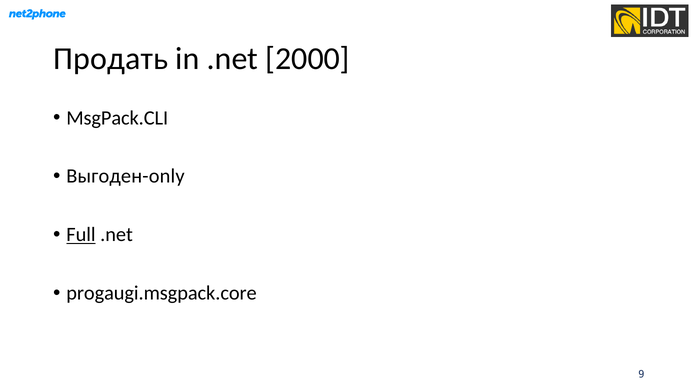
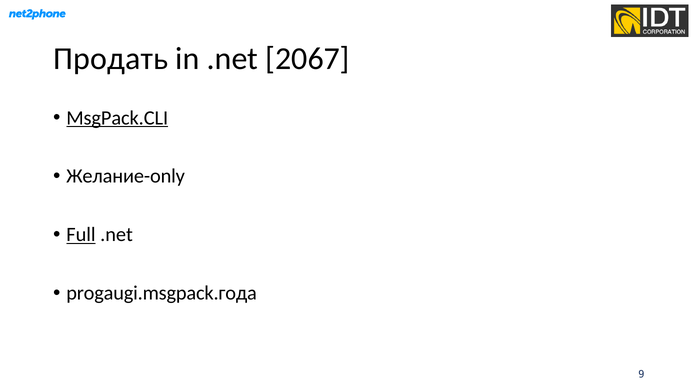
2000: 2000 -> 2067 (308, 59)
MsgPack.CLI underline: none -> present (117, 118)
Выгоден-only: Выгоден-only -> Желание-only (126, 177)
progaugi.msgpack.core: progaugi.msgpack.core -> progaugi.msgpack.года (162, 294)
